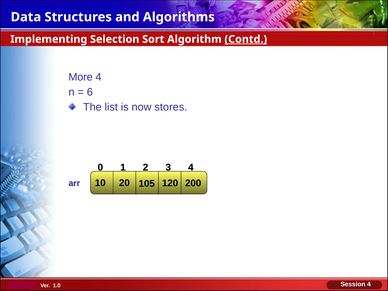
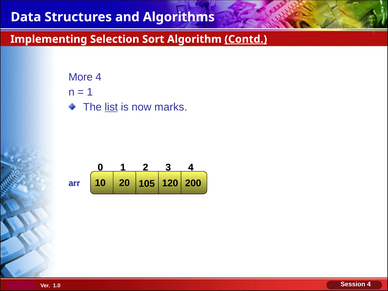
6: 6 -> 1 (90, 92)
list underline: none -> present (111, 107)
stores: stores -> marks (171, 107)
